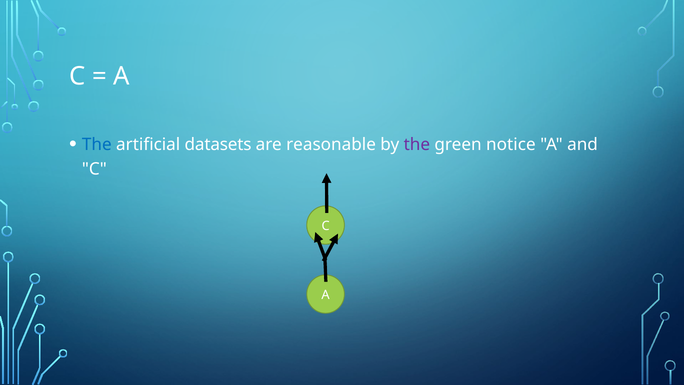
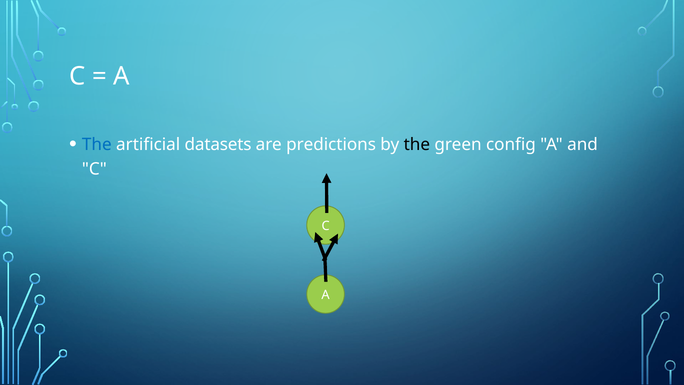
reasonable: reasonable -> predictions (331, 144)
the colour: purple -> black (417, 144)
notice: notice -> config (511, 144)
